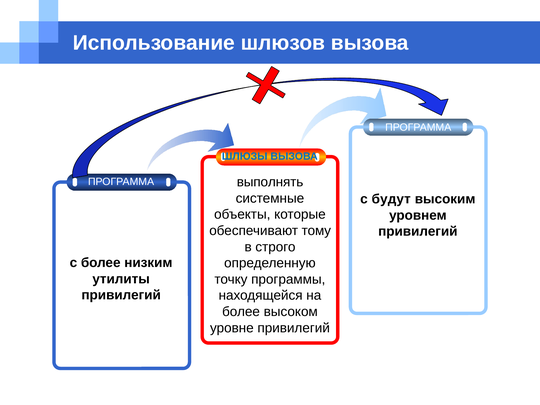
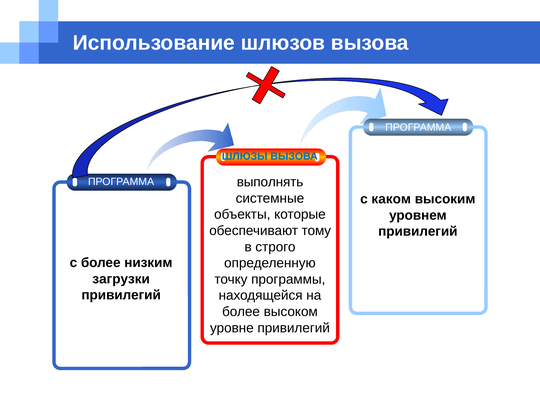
будут: будут -> каком (391, 199)
утилиты: утилиты -> загрузки (121, 279)
